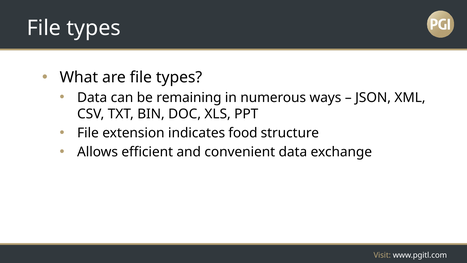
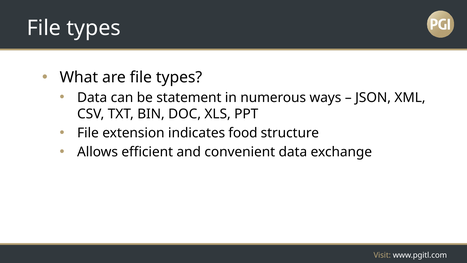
remaining: remaining -> statement (189, 97)
